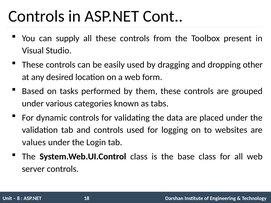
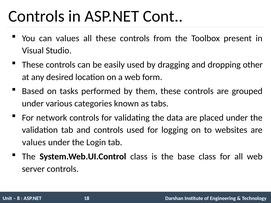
can supply: supply -> values (68, 38)
dynamic: dynamic -> network (52, 118)
